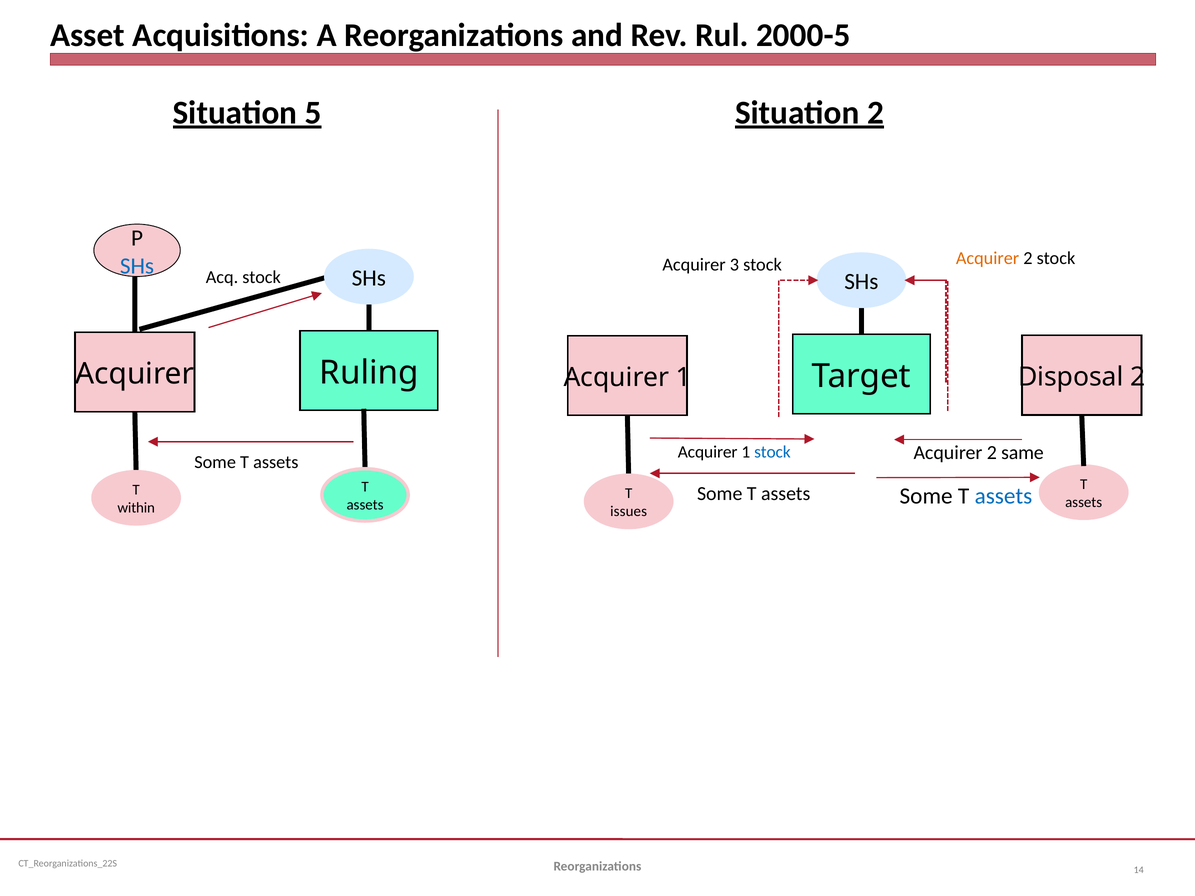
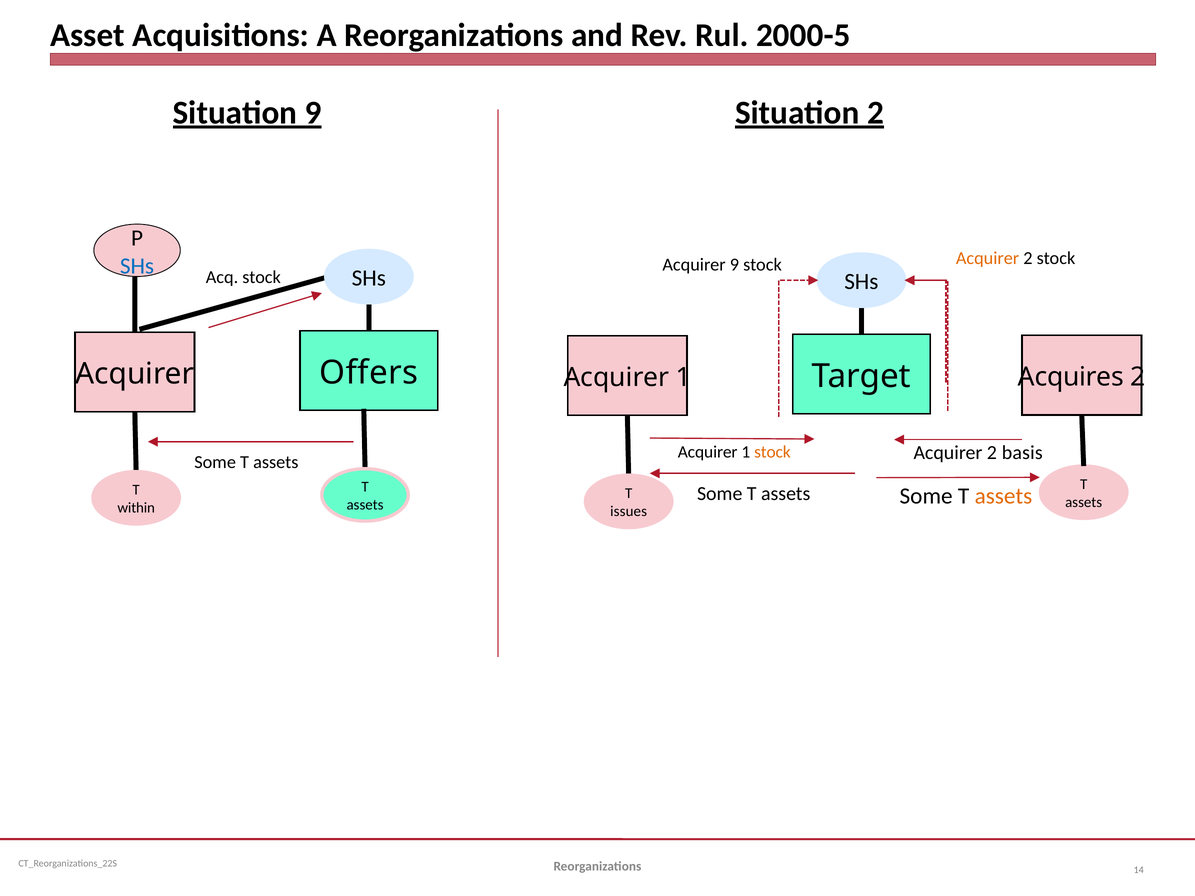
Situation 5: 5 -> 9 (313, 113)
Acquirer 3: 3 -> 9 (734, 265)
Ruling: Ruling -> Offers (369, 373)
Disposal: Disposal -> Acquires (1071, 377)
stock colour: blue -> orange (772, 452)
same: same -> basis (1022, 453)
assets colour: blue -> orange (1003, 496)
